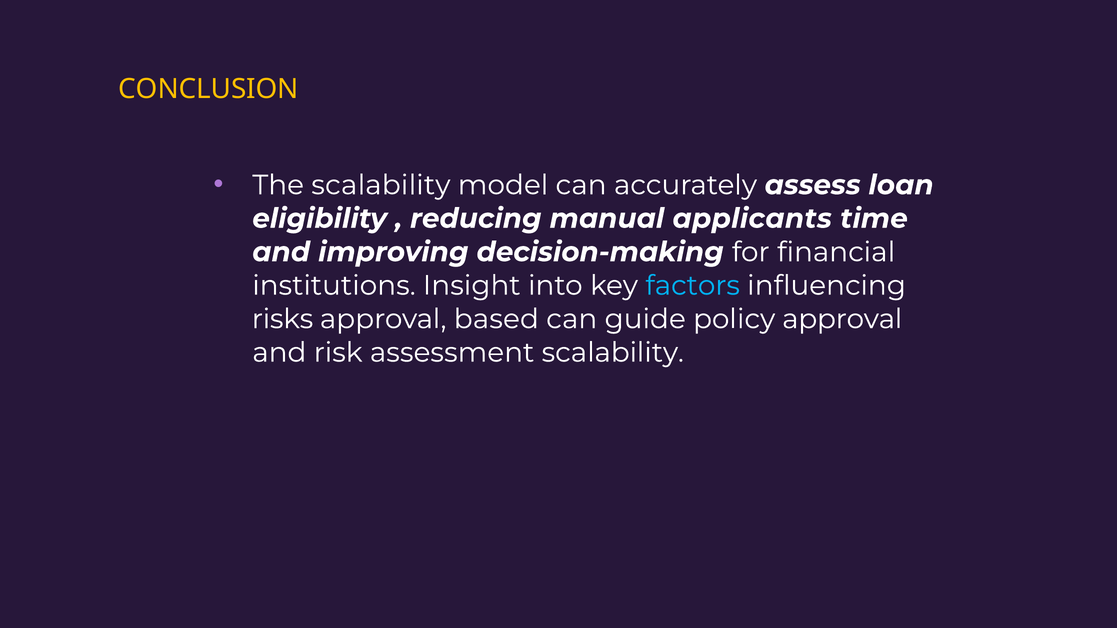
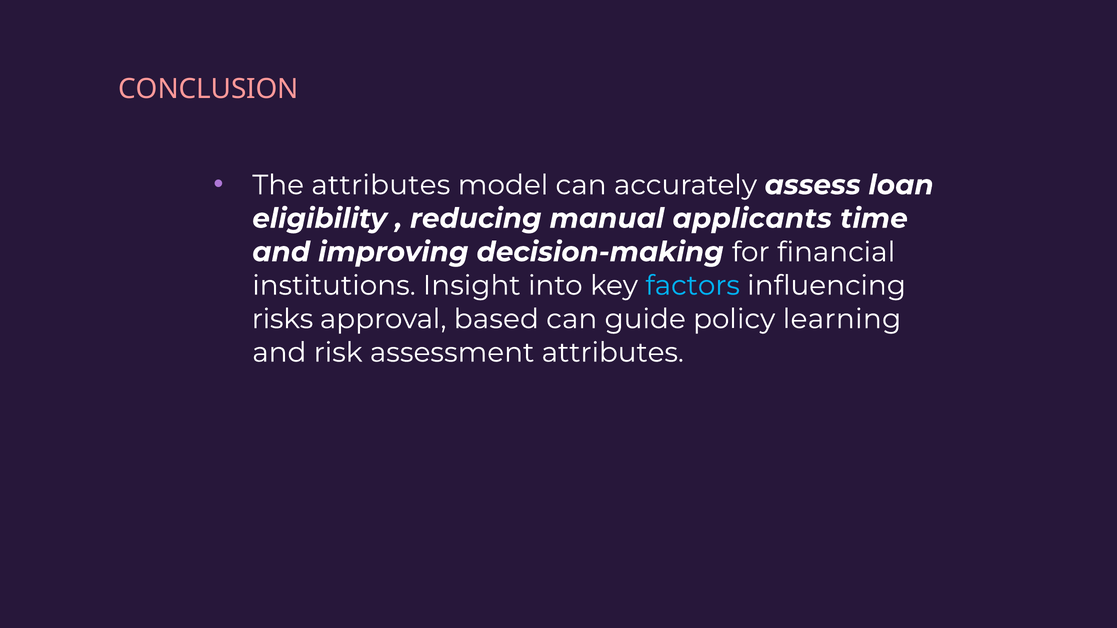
CONCLUSION colour: yellow -> pink (208, 89)
The scalability: scalability -> attributes (381, 185)
policy approval: approval -> learning (842, 319)
assessment scalability: scalability -> attributes (613, 353)
